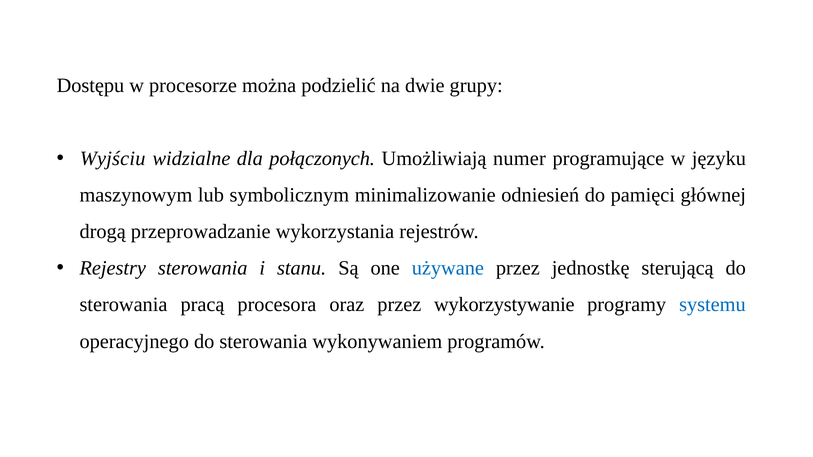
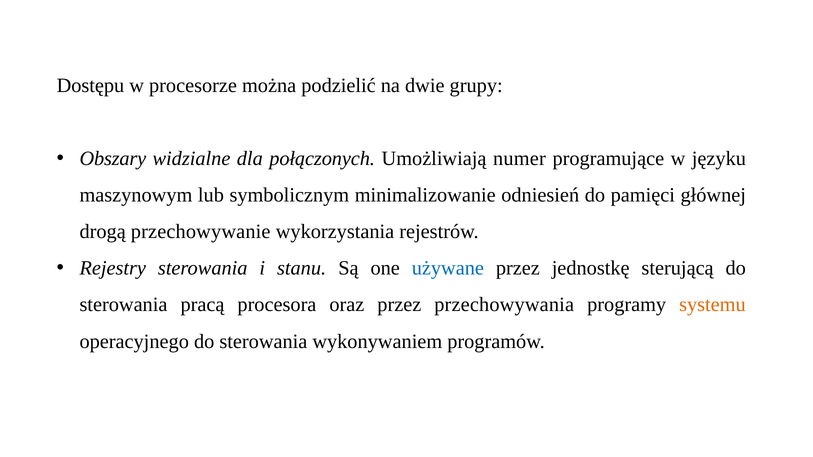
Wyjściu: Wyjściu -> Obszary (113, 159)
przeprowadzanie: przeprowadzanie -> przechowywanie (201, 232)
wykorzystywanie: wykorzystywanie -> przechowywania (504, 305)
systemu colour: blue -> orange (712, 305)
